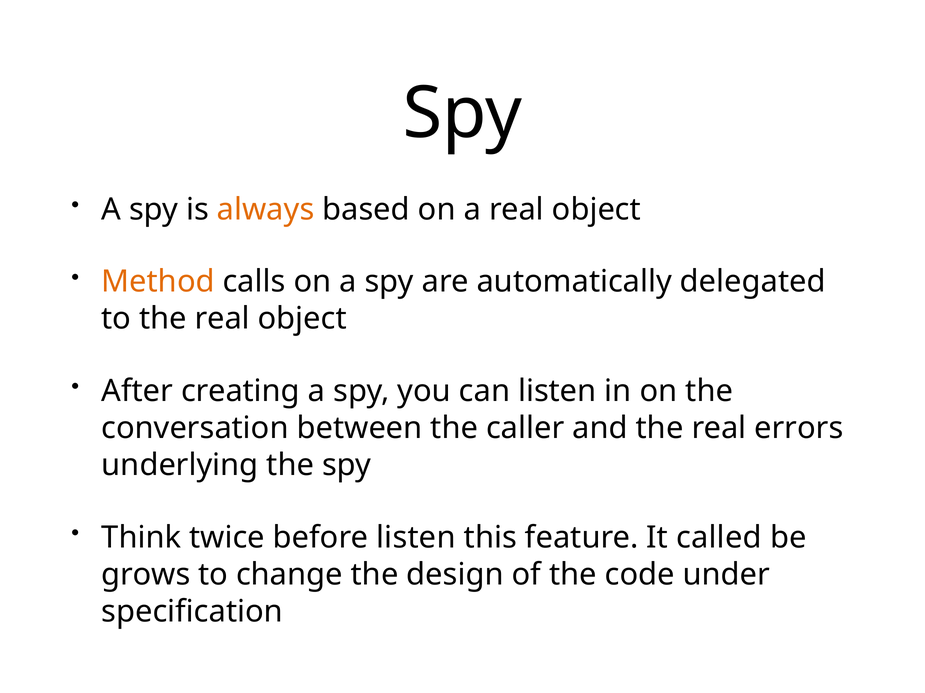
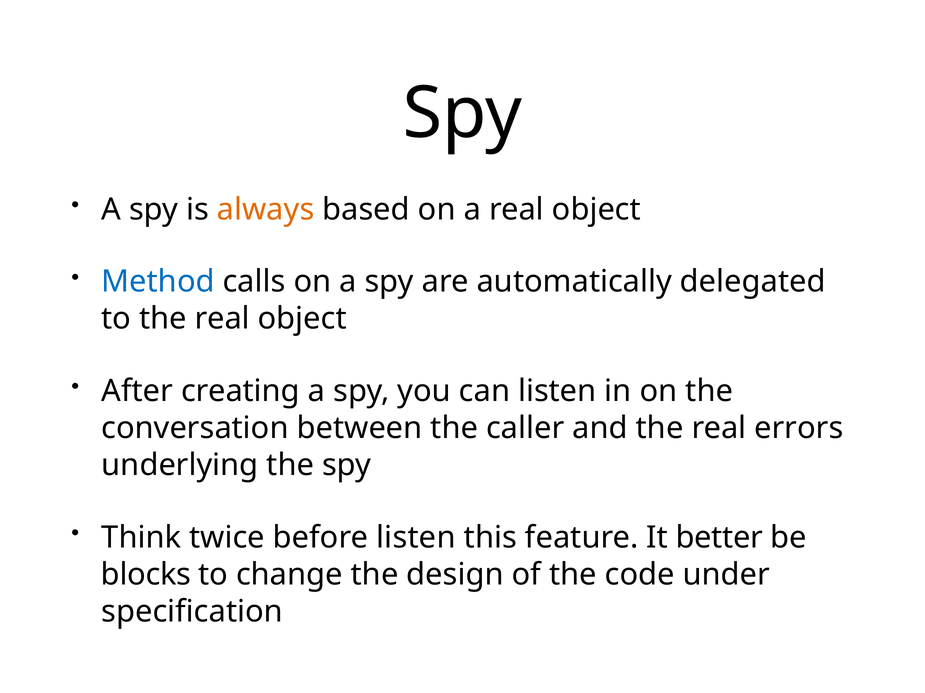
Method colour: orange -> blue (158, 282)
called: called -> better (719, 538)
grows: grows -> blocks (146, 575)
